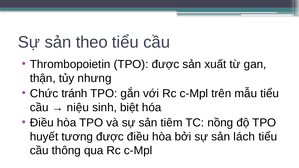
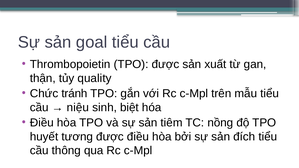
theo: theo -> goal (92, 42)
nhưng: nhưng -> quality (95, 78)
lách: lách -> đích (244, 137)
